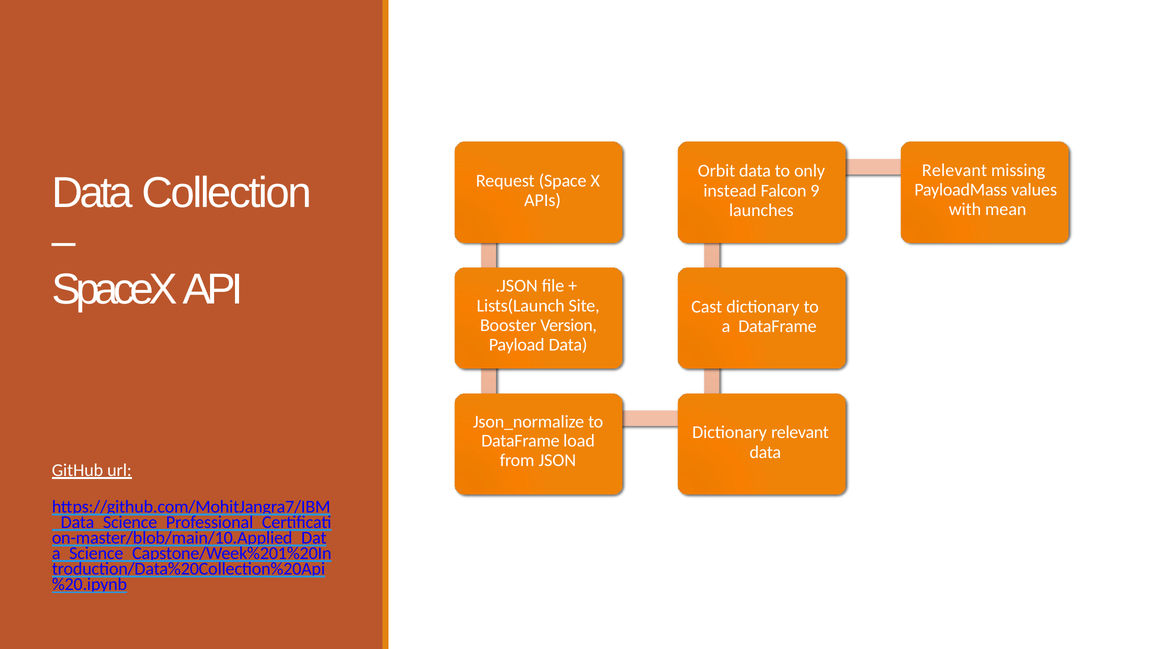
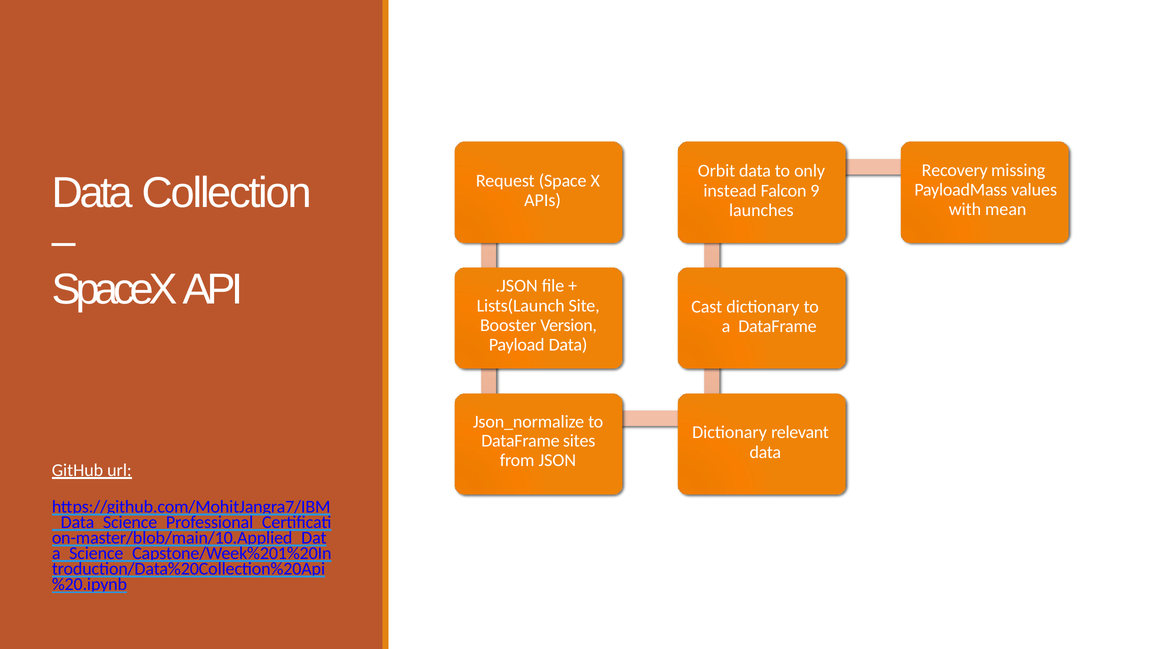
Relevant: Relevant -> Recovery (955, 170)
load: load -> sites (579, 441)
